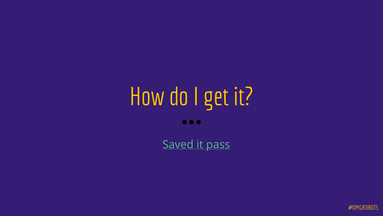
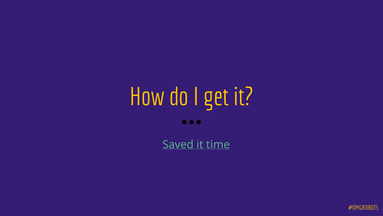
pass: pass -> time (218, 144)
